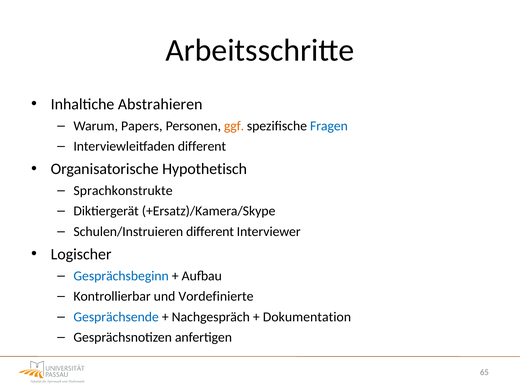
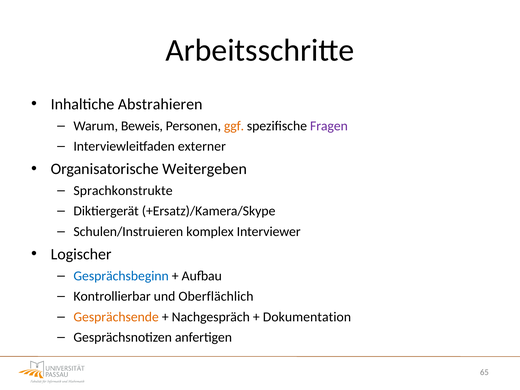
Papers: Papers -> Beweis (142, 126)
Fragen colour: blue -> purple (329, 126)
Interviewleitfaden different: different -> externer (202, 146)
Hypothetisch: Hypothetisch -> Weitergeben (205, 169)
Schulen/Instruieren different: different -> komplex (210, 232)
Vordefinierte: Vordefinierte -> Oberflächlich (216, 296)
Gesprächsende colour: blue -> orange (116, 317)
